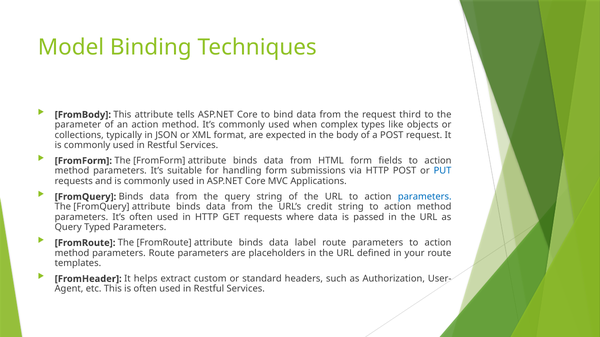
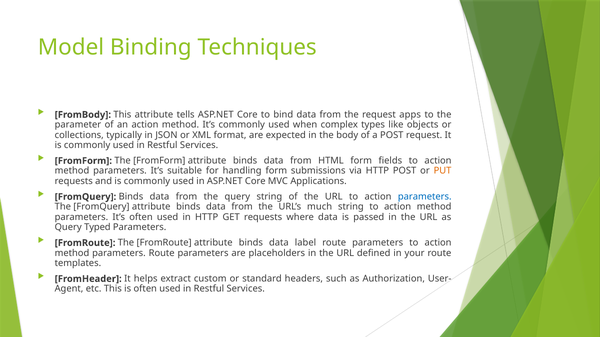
third: third -> apps (410, 115)
PUT colour: blue -> orange (443, 171)
credit: credit -> much (320, 207)
